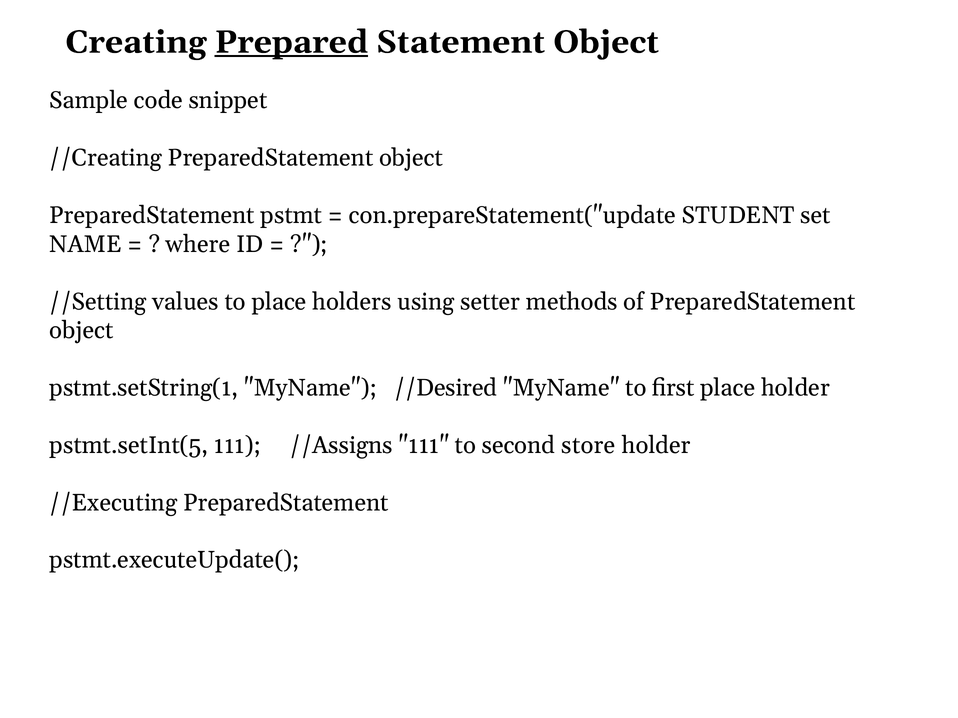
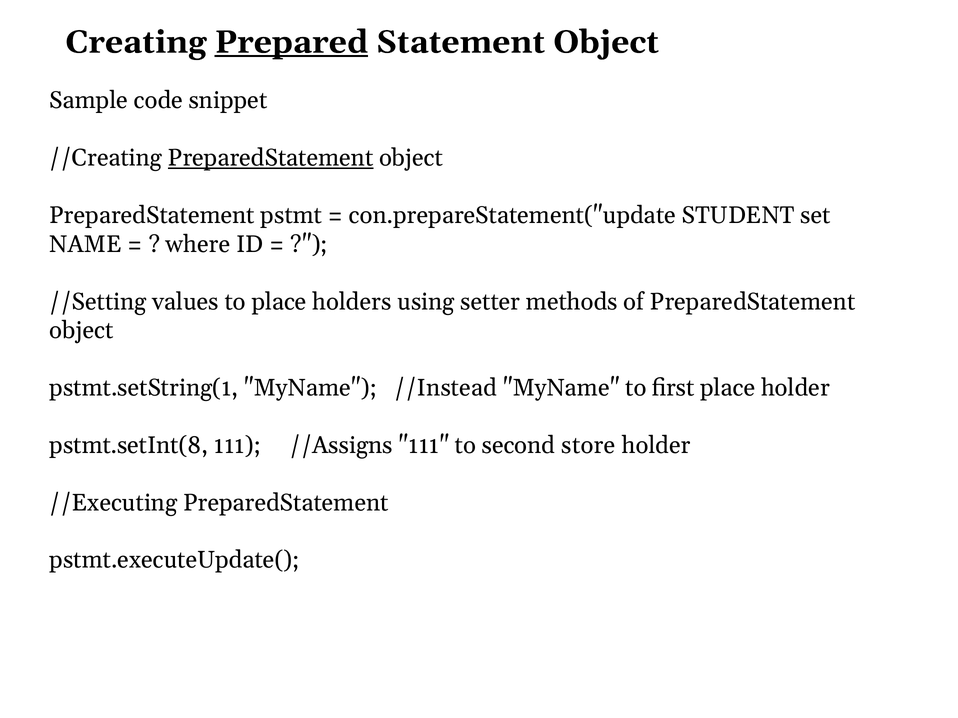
PreparedStatement underline: none -> present (271, 158)
//Desired: //Desired -> //Instead (446, 388)
pstmt.setInt(5: pstmt.setInt(5 -> pstmt.setInt(8 (129, 446)
